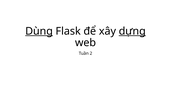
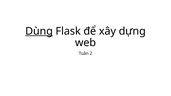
dựng underline: present -> none (132, 31)
